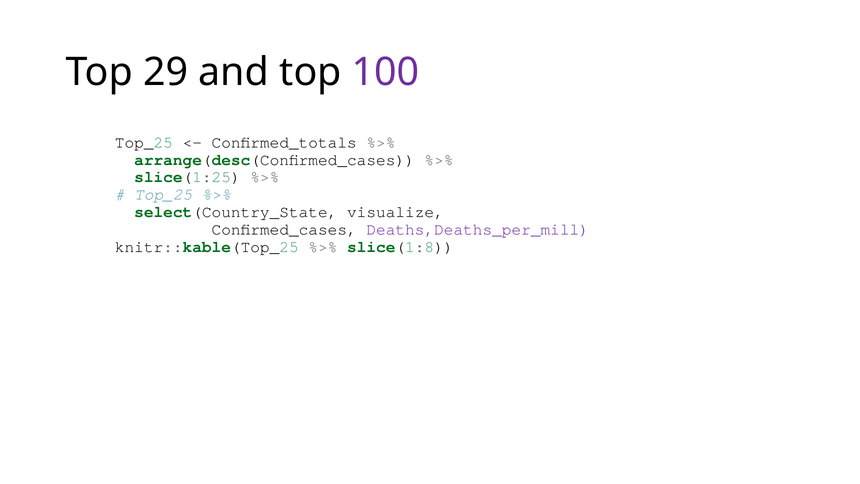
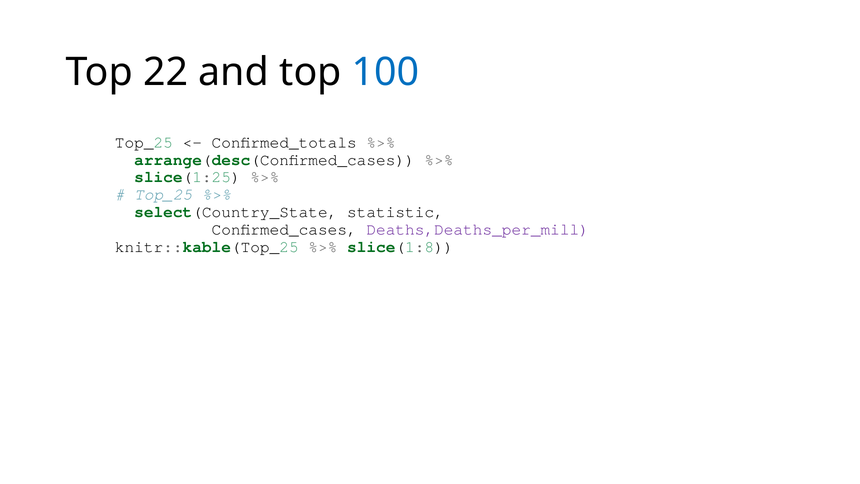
29: 29 -> 22 (166, 72)
100 colour: purple -> blue (386, 72)
visualize: visualize -> statistic (395, 212)
